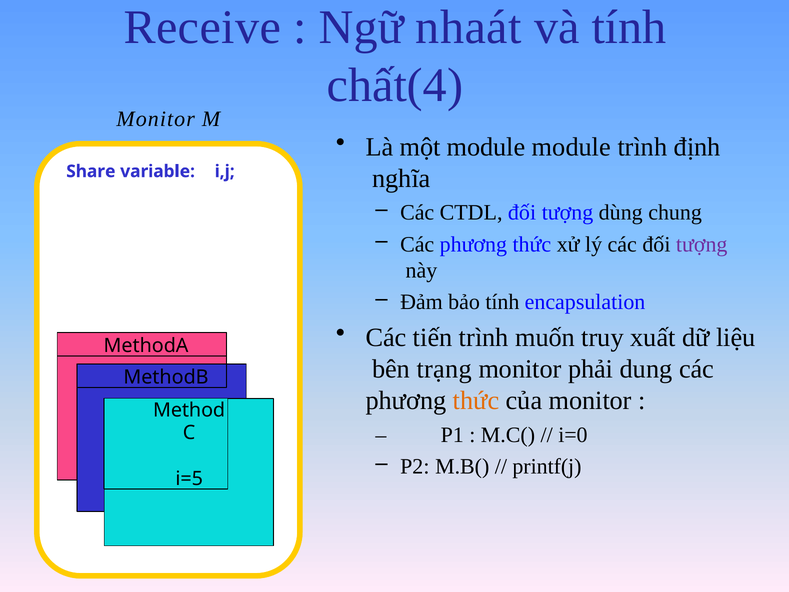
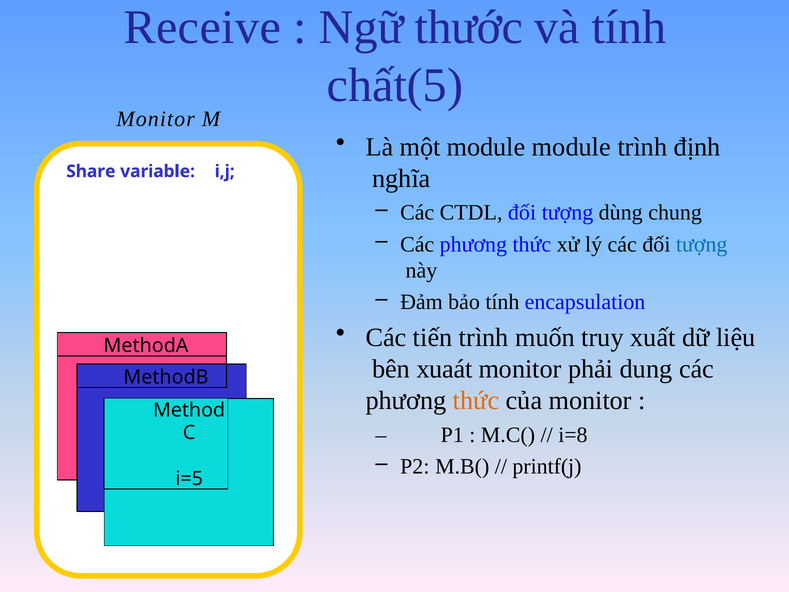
nhaát: nhaát -> thước (469, 27)
chất(4: chất(4 -> chất(5 (395, 85)
tượng colour: purple -> blue (702, 244)
trạng: trạng -> xuaát (445, 369)
i=0: i=0 -> i=8 (573, 435)
